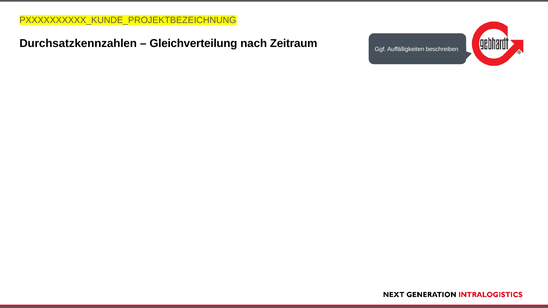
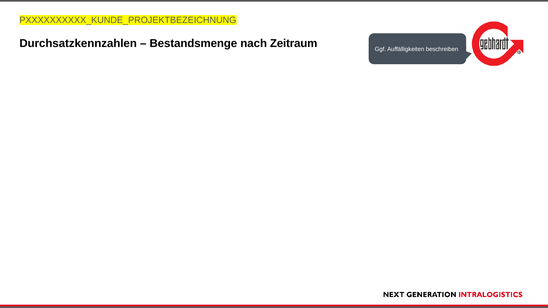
Gleichverteilung: Gleichverteilung -> Bestandsmenge (193, 43)
